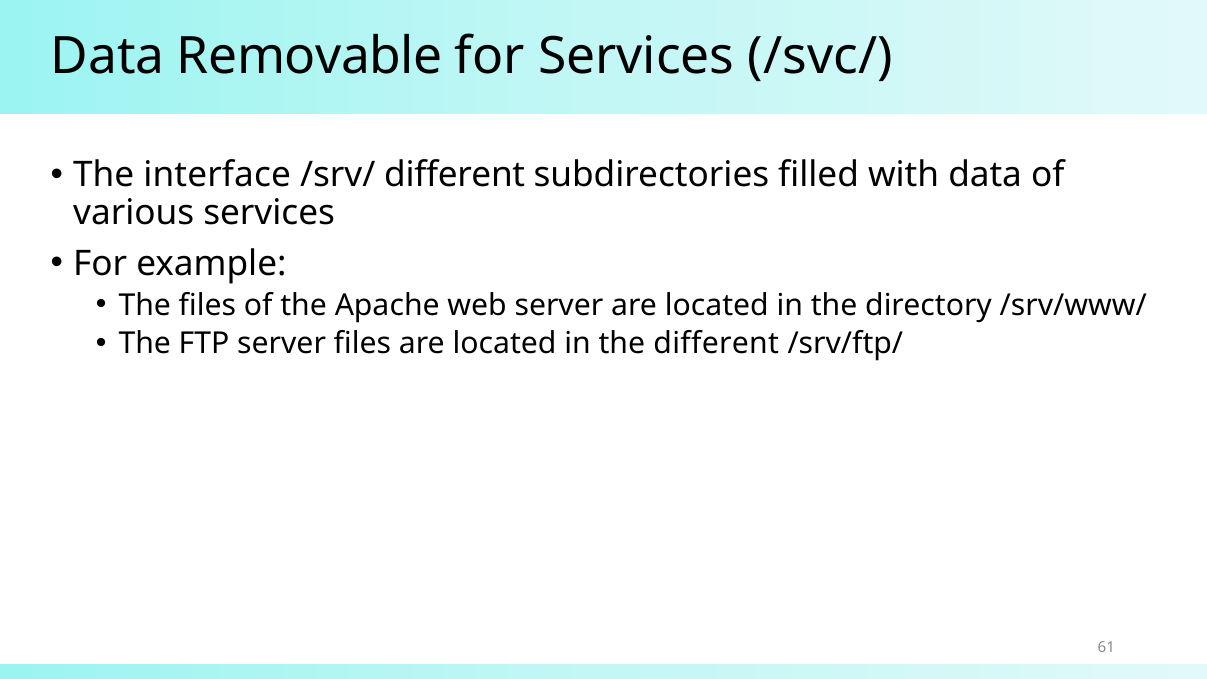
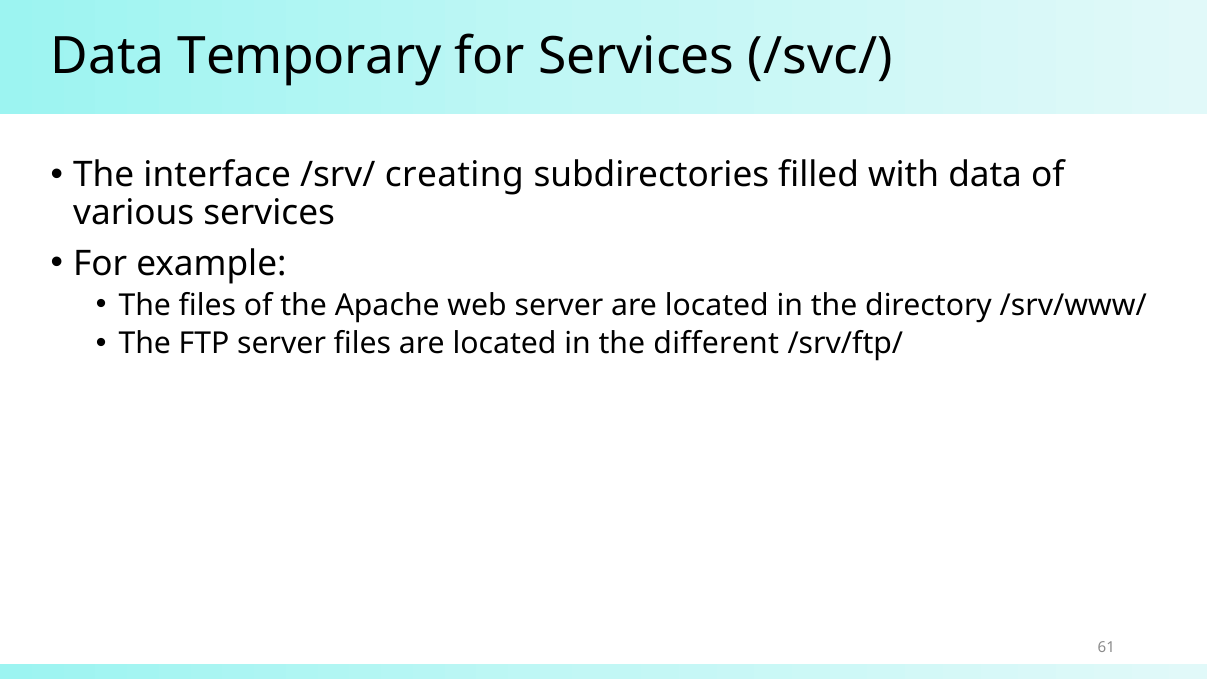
Removable: Removable -> Temporary (310, 56)
/srv/ different: different -> creating (454, 175)
